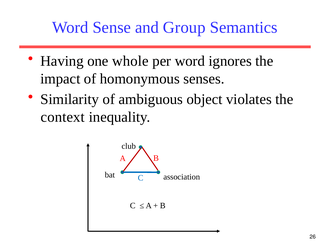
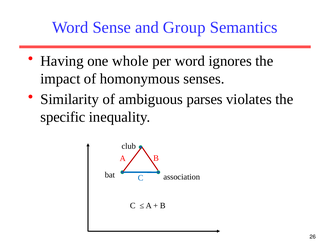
object: object -> parses (205, 99)
context: context -> specific (63, 117)
